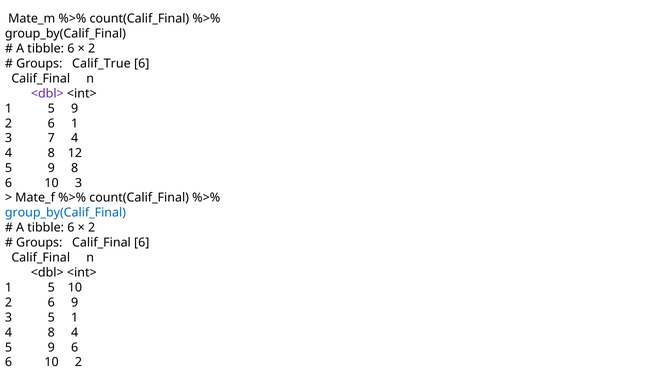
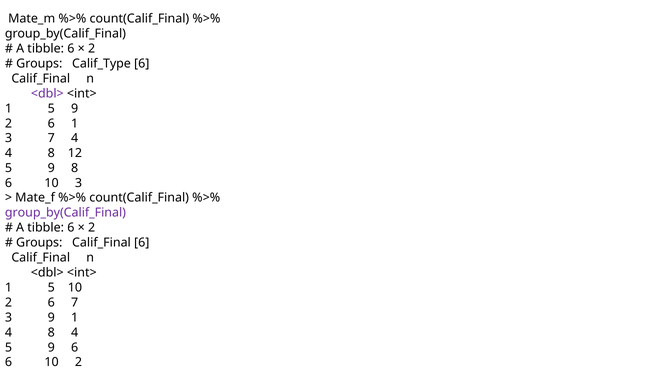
Calif_True: Calif_True -> Calif_Type (102, 64)
group_by(Calif_Final colour: blue -> purple (65, 213)
6 9: 9 -> 7 (75, 303)
3 5: 5 -> 9 (51, 318)
